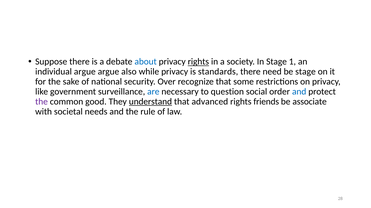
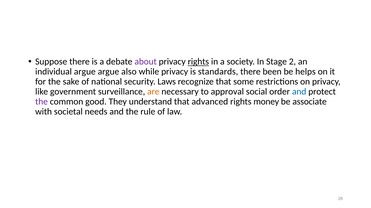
about colour: blue -> purple (146, 62)
1: 1 -> 2 (292, 62)
need: need -> been (272, 72)
be stage: stage -> helps (305, 72)
Over: Over -> Laws (167, 82)
are colour: blue -> orange (153, 92)
question: question -> approval (227, 92)
understand underline: present -> none (150, 102)
friends: friends -> money (266, 102)
